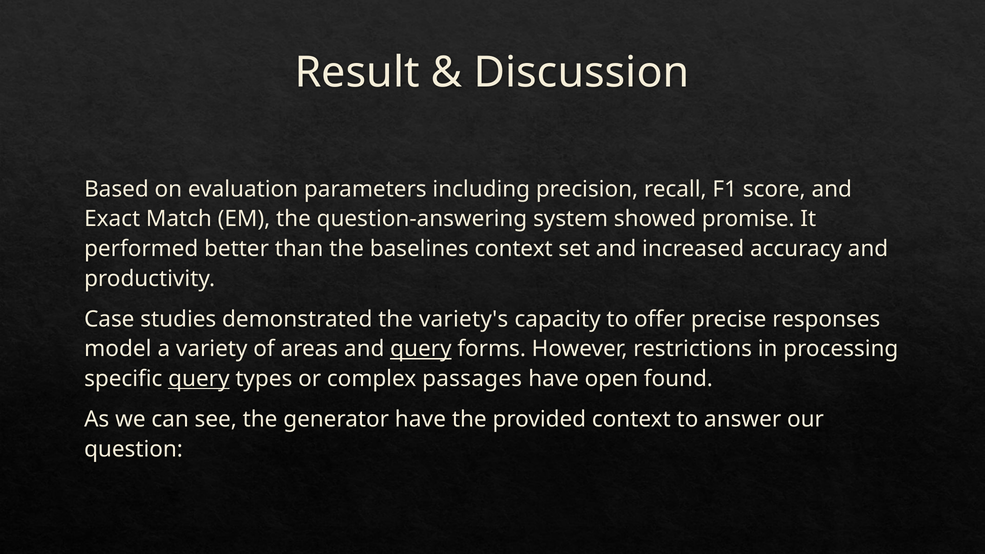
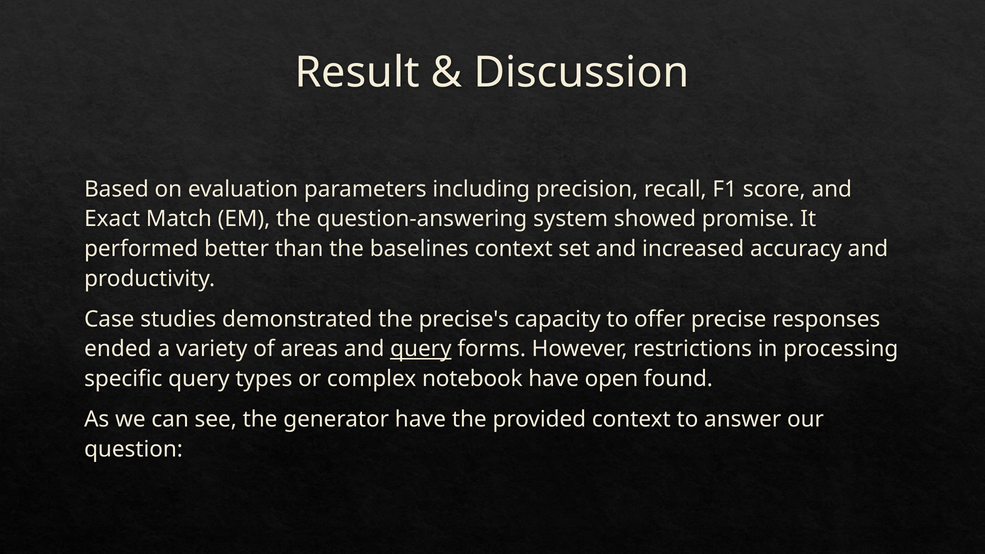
variety's: variety's -> precise's (464, 319)
model: model -> ended (118, 349)
query underline: present -> none (199, 379)
passages: passages -> notebook (472, 379)
